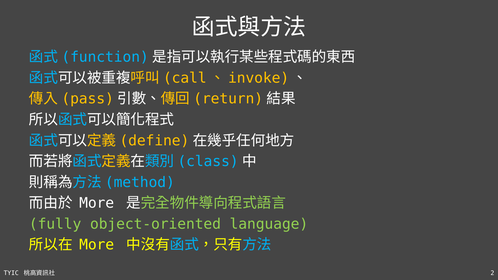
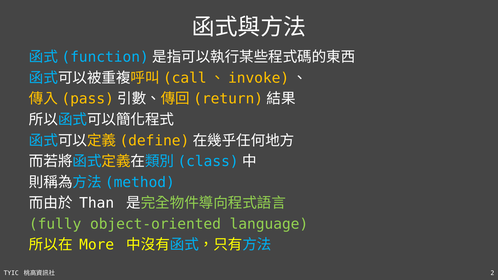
More: More -> Than (97, 203)
